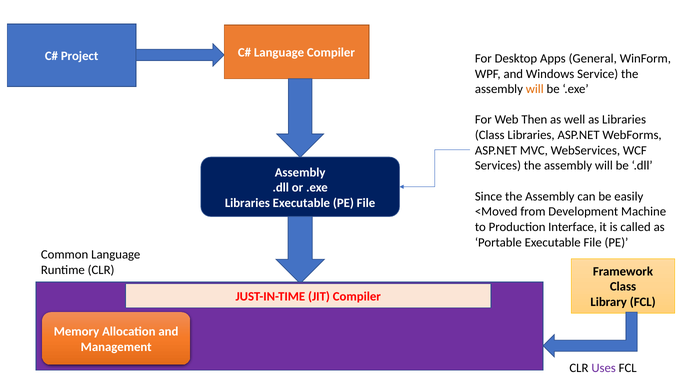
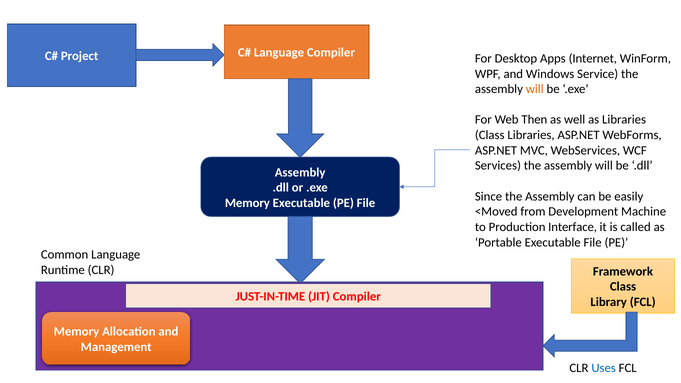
General: General -> Internet (593, 58)
Libraries: Libraries -> Memory (247, 203)
Uses colour: purple -> blue (604, 368)
